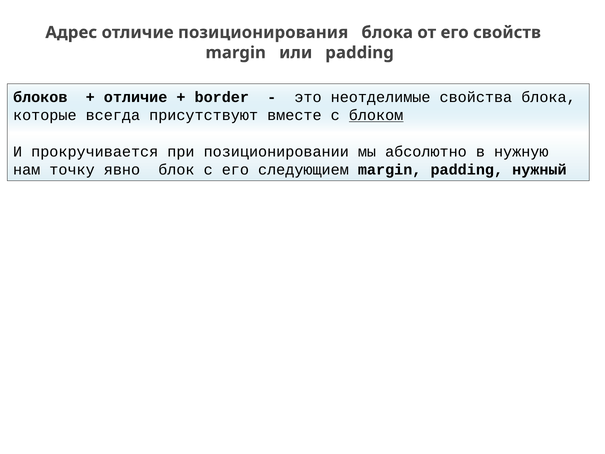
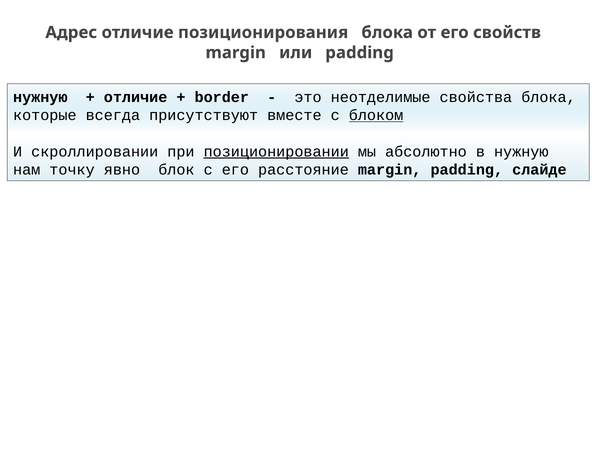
блоков: блоков -> нужную (40, 97)
прокручивается: прокручивается -> скроллировании (95, 151)
позиционировании underline: none -> present (276, 151)
следующием: следующием -> расстояние (303, 170)
нужный: нужный -> слайде (539, 170)
